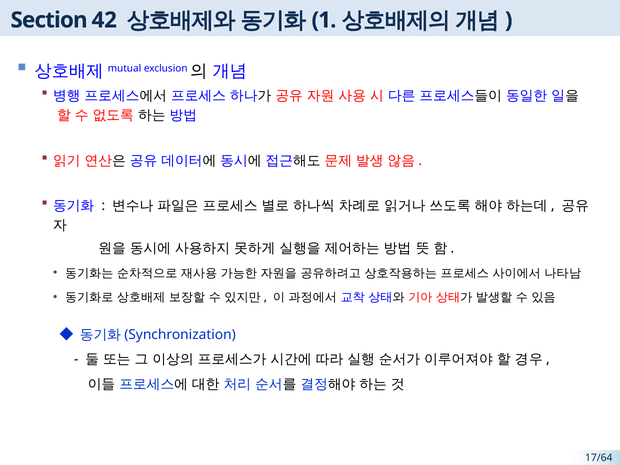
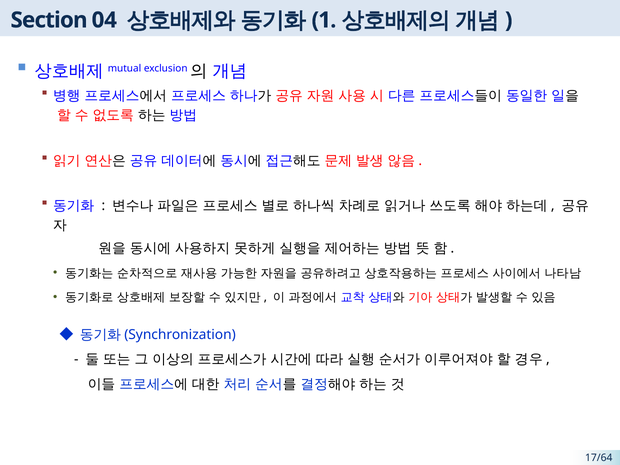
42: 42 -> 04 (104, 20)
